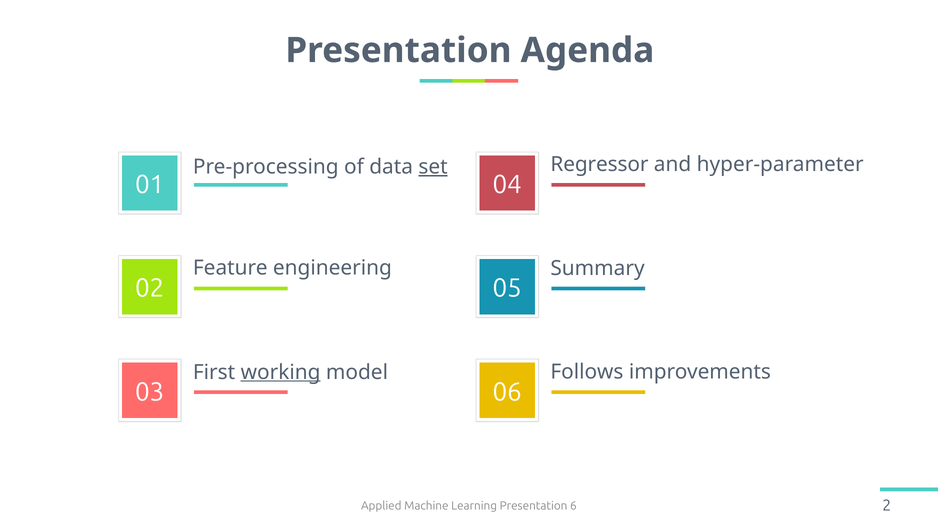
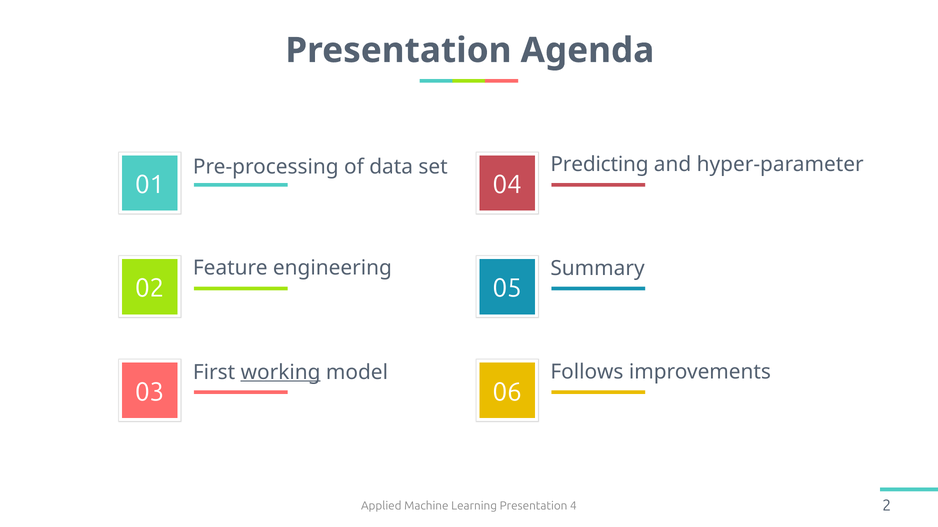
Regressor: Regressor -> Predicting (600, 164)
set underline: present -> none (433, 167)
6: 6 -> 4 (573, 506)
